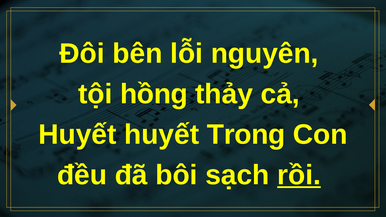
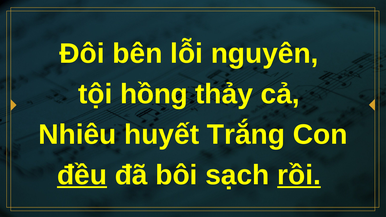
Huyết: Huyết -> Nhiêu (77, 135)
Trong: Trong -> Trắng (246, 135)
đều underline: none -> present (82, 175)
